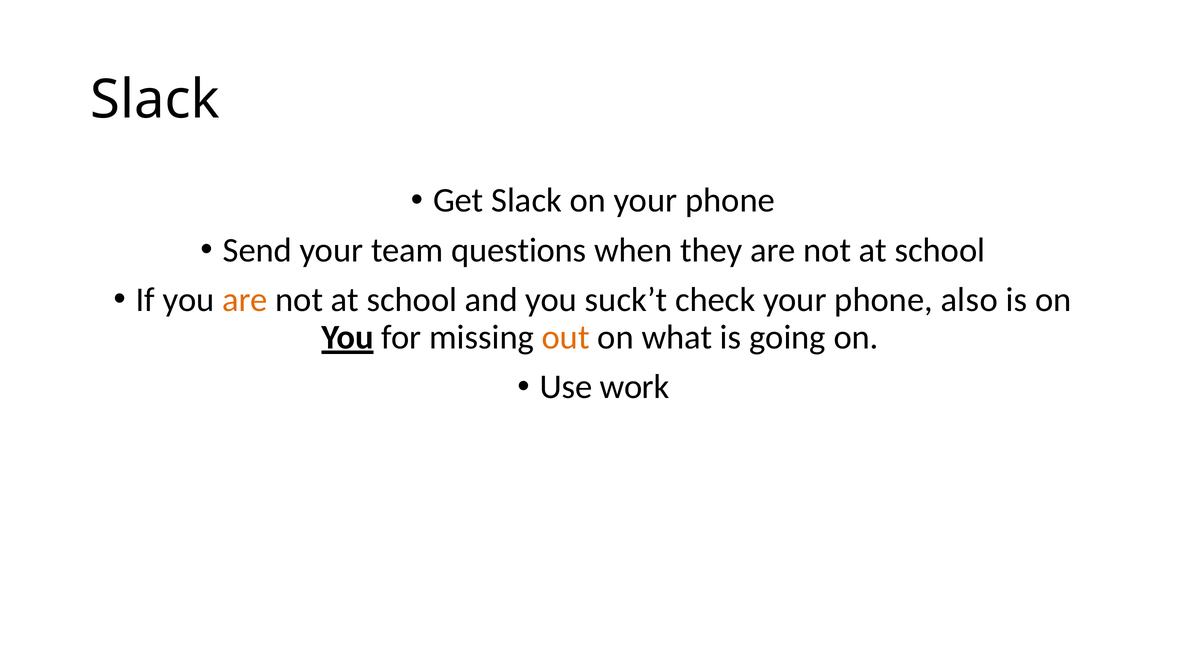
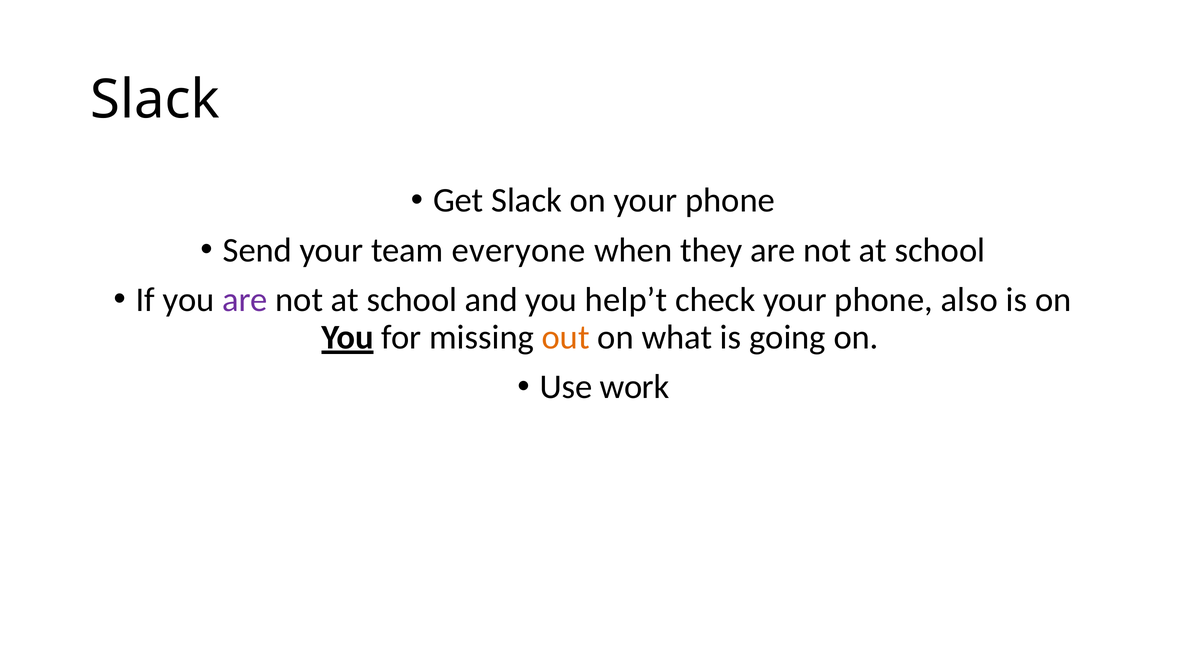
questions: questions -> everyone (519, 250)
are colour: orange -> purple (245, 300)
suck’t: suck’t -> help’t (626, 300)
